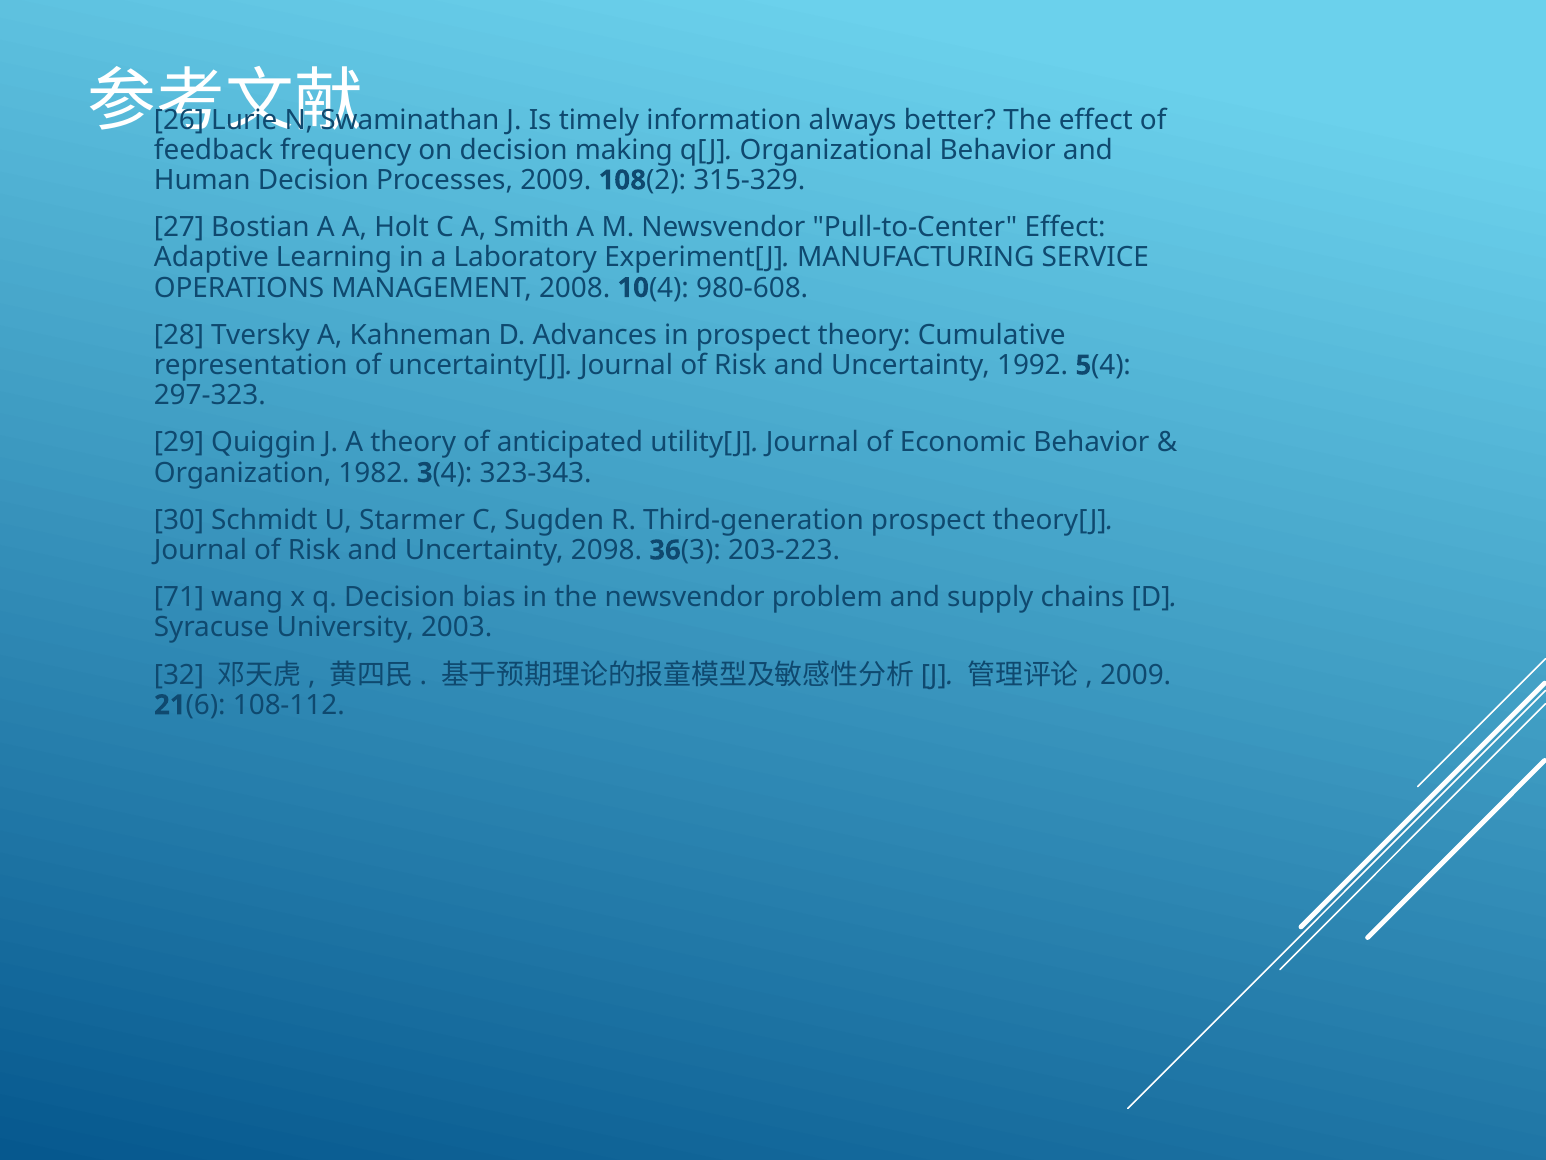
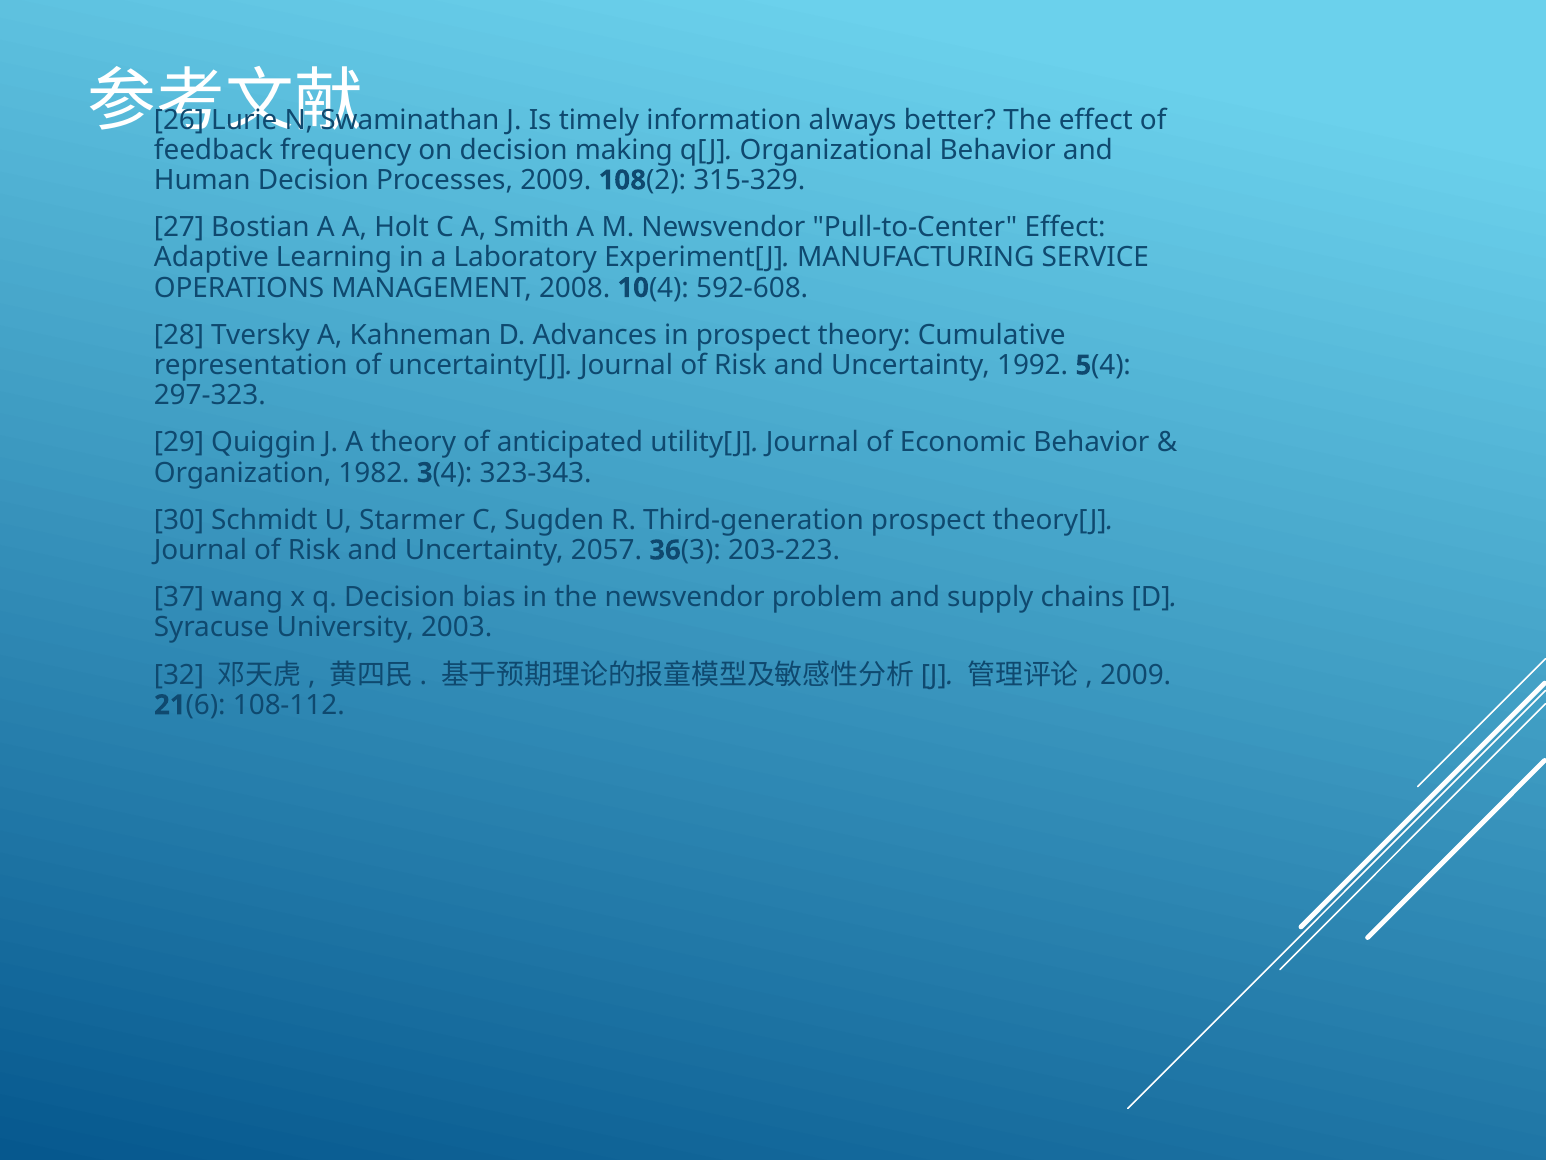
980-608: 980-608 -> 592-608 (752, 288)
2098: 2098 -> 2057 (606, 550)
71: 71 -> 37 (179, 597)
